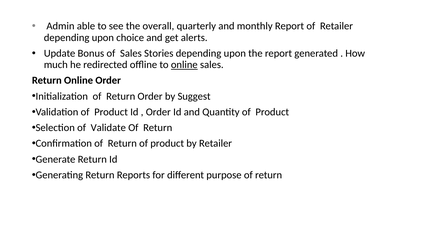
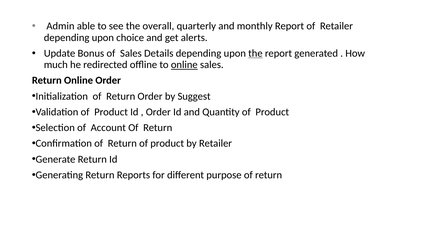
Stories: Stories -> Details (159, 53)
the underline: none -> present (255, 53)
Validate: Validate -> Account (108, 128)
